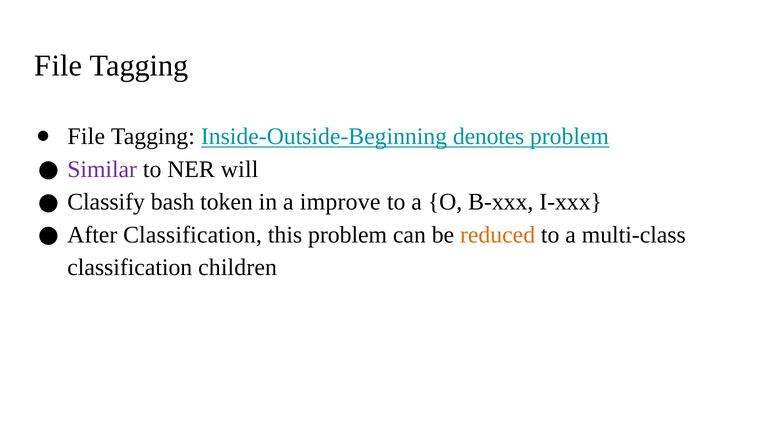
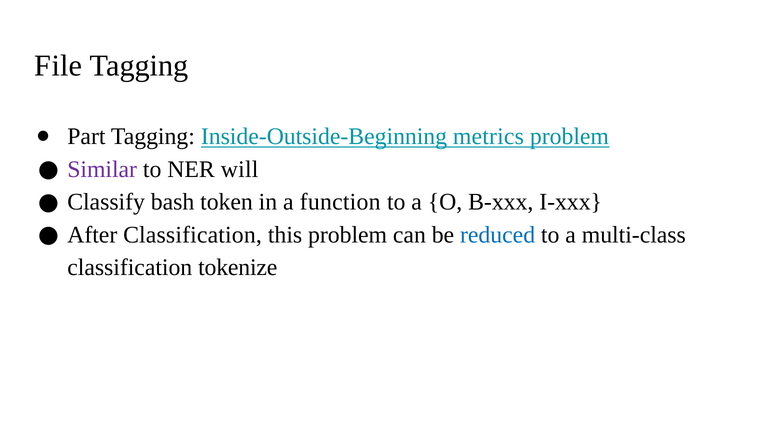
File: File -> Part (86, 136)
denotes: denotes -> metrics (488, 136)
improve: improve -> function (340, 202)
reduced colour: orange -> blue (498, 235)
children: children -> tokenize (238, 267)
